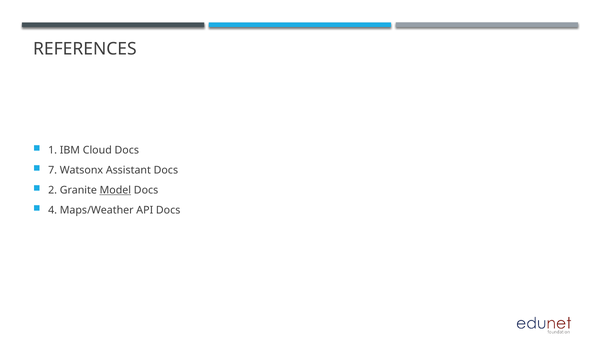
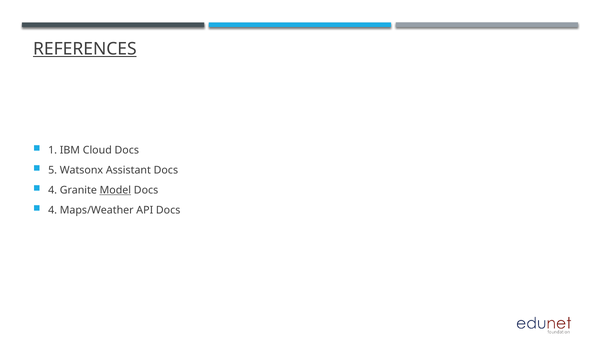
REFERENCES underline: none -> present (85, 49)
7: 7 -> 5 (53, 170)
2: 2 -> 4 (53, 190)
